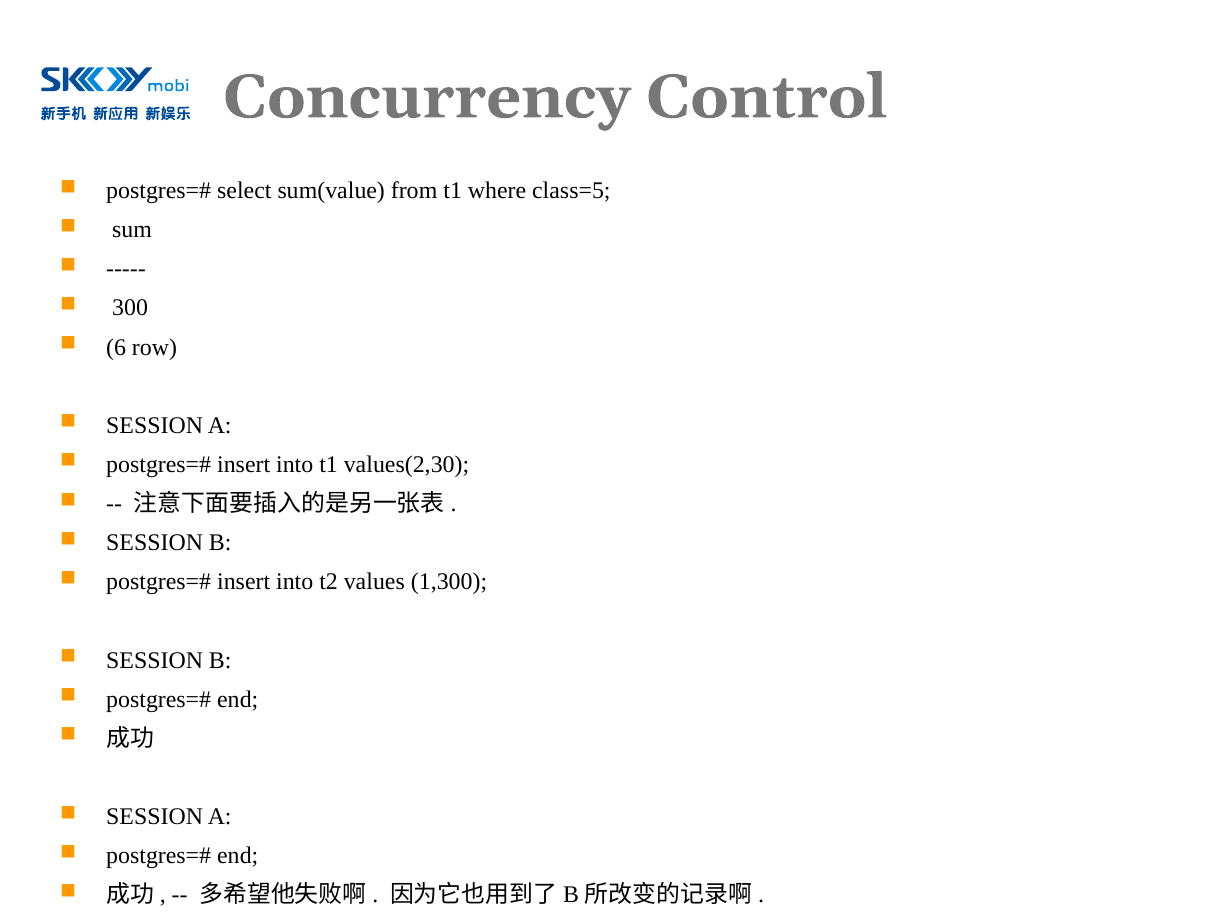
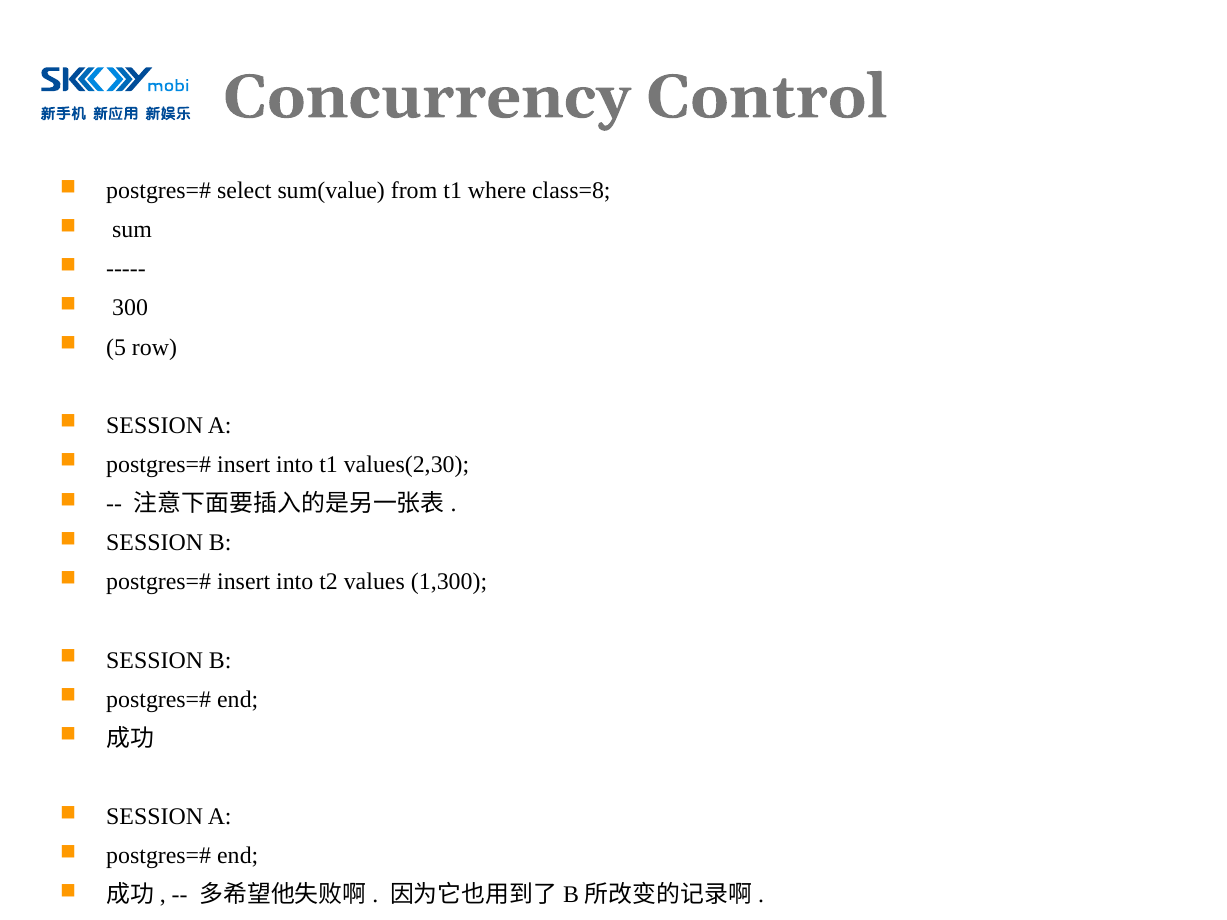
class=5: class=5 -> class=8 (571, 191)
6: 6 -> 5 (116, 347)
